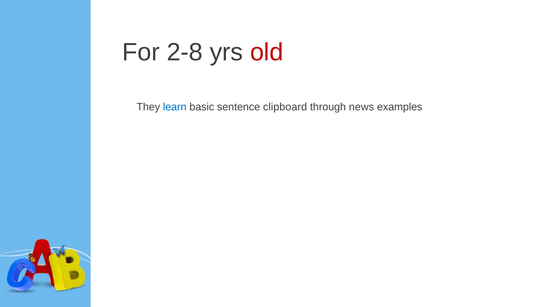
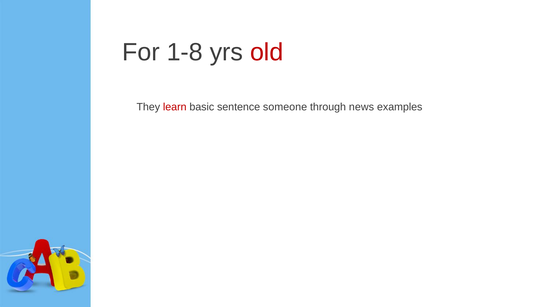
2-8: 2-8 -> 1-8 (185, 52)
learn colour: blue -> red (175, 107)
clipboard: clipboard -> someone (285, 107)
